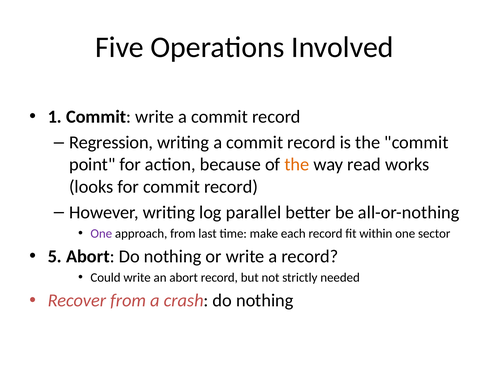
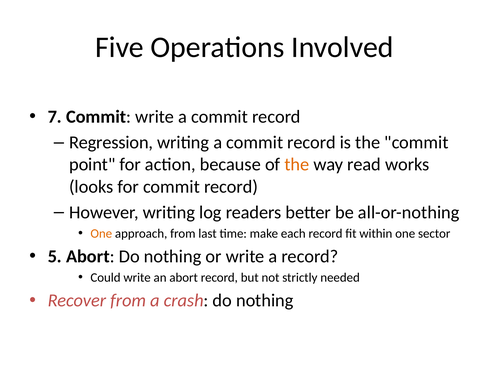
1: 1 -> 7 (55, 117)
parallel: parallel -> readers (254, 212)
One colour: purple -> orange (101, 233)
